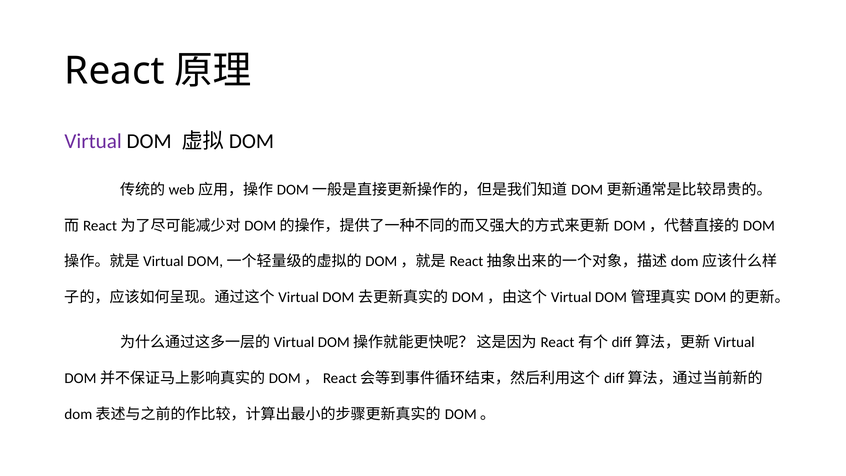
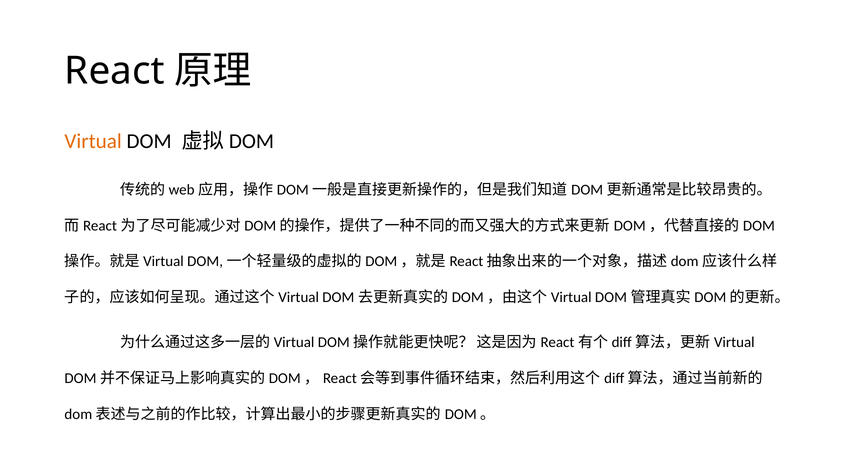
Virtual colour: purple -> orange (93, 141)
